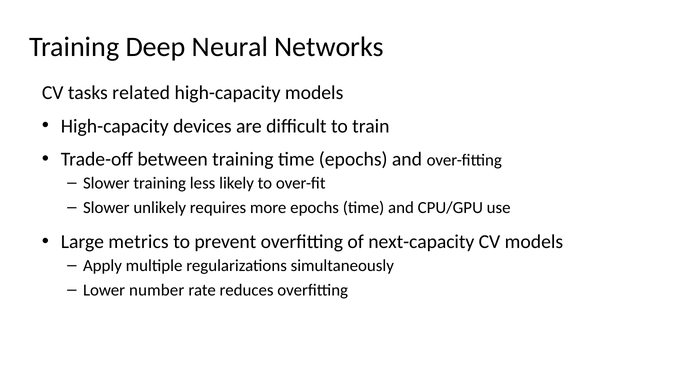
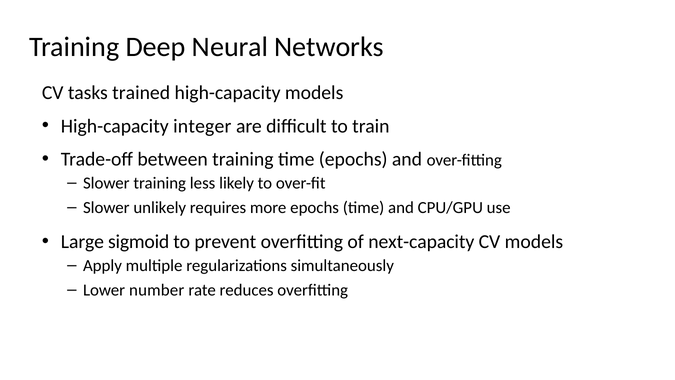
related: related -> trained (141, 92)
devices: devices -> integer (202, 126)
metrics: metrics -> sigmoid (139, 242)
